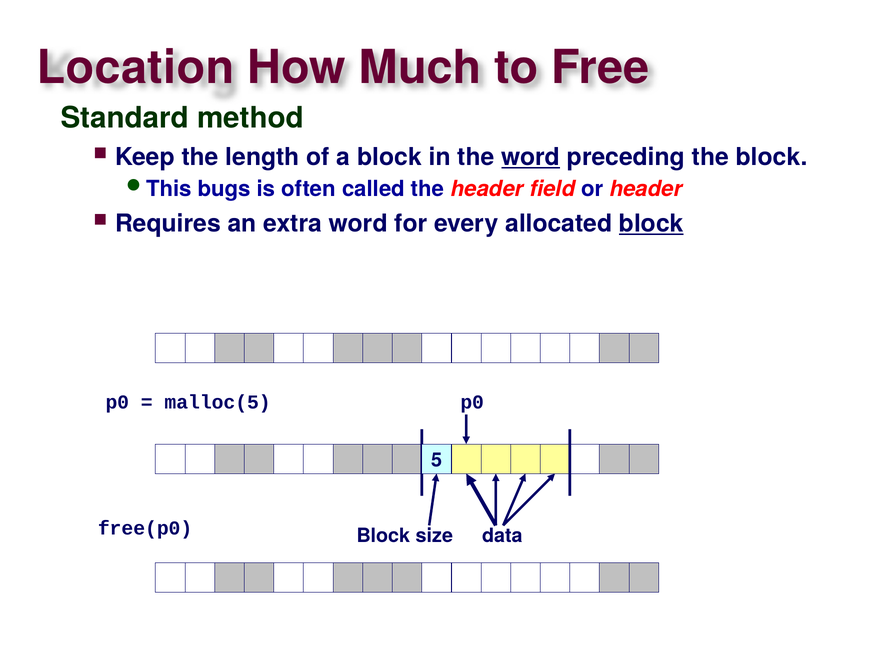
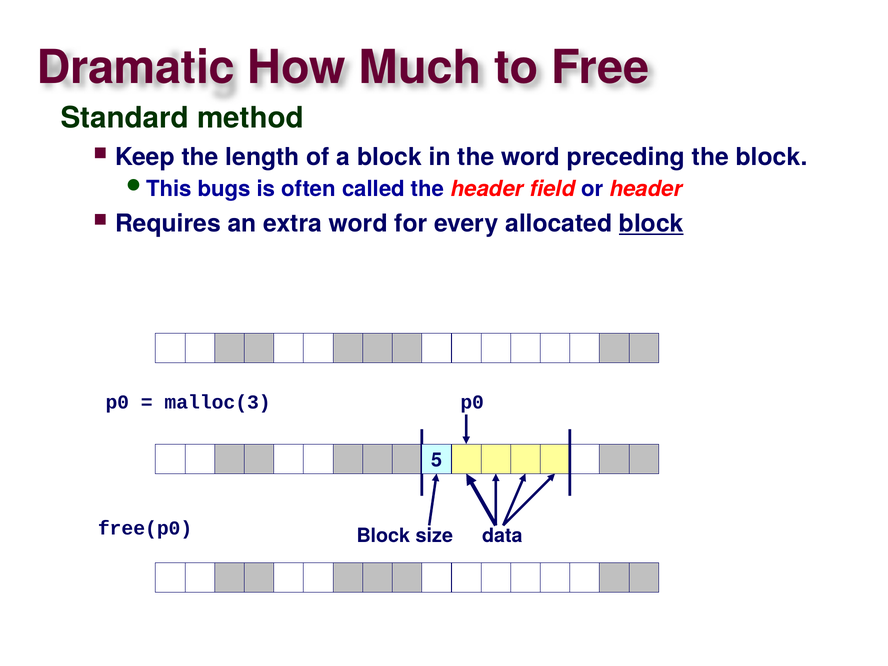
Location: Location -> Dramatic (136, 68)
word underline: present -> none (531, 157)
malloc(5: malloc(5 -> malloc(3 (218, 402)
